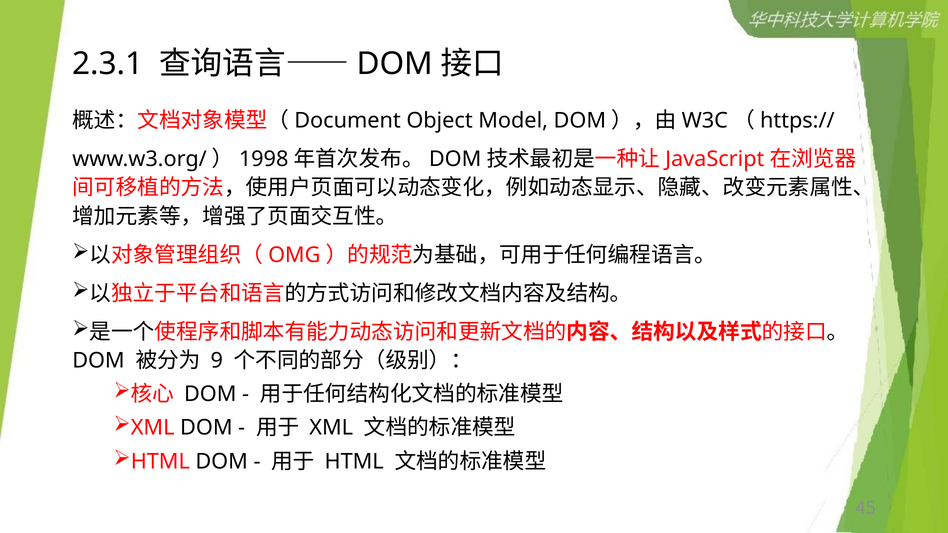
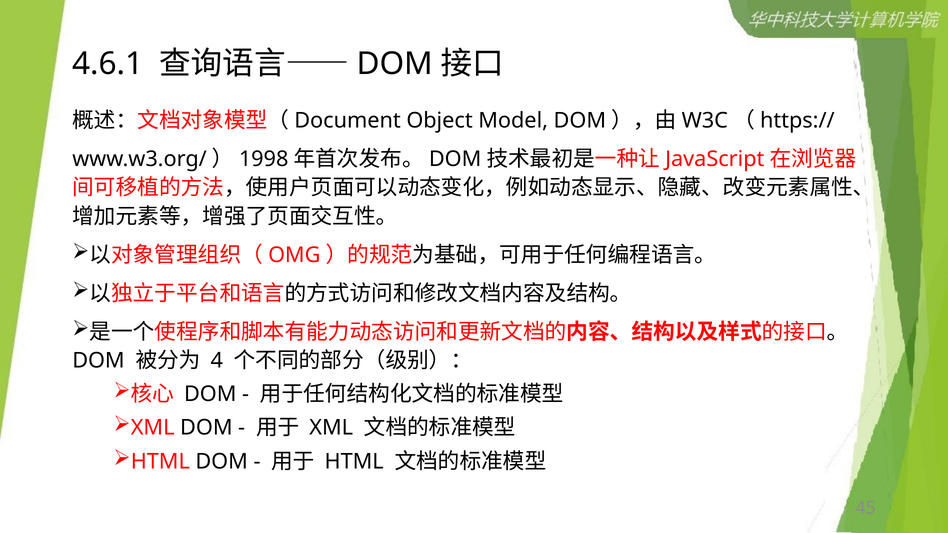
2.3.1: 2.3.1 -> 4.6.1 (108, 64)
9: 9 -> 4 (217, 361)
